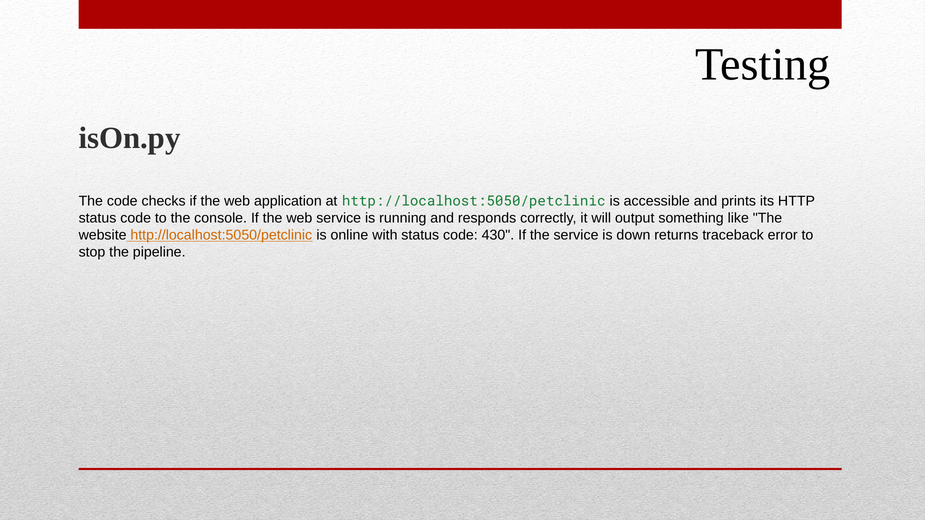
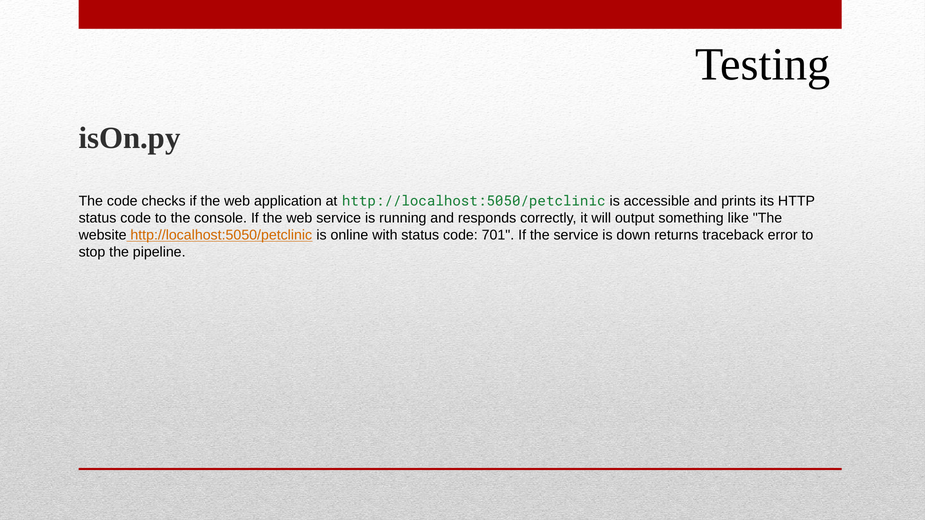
430: 430 -> 701 (498, 235)
